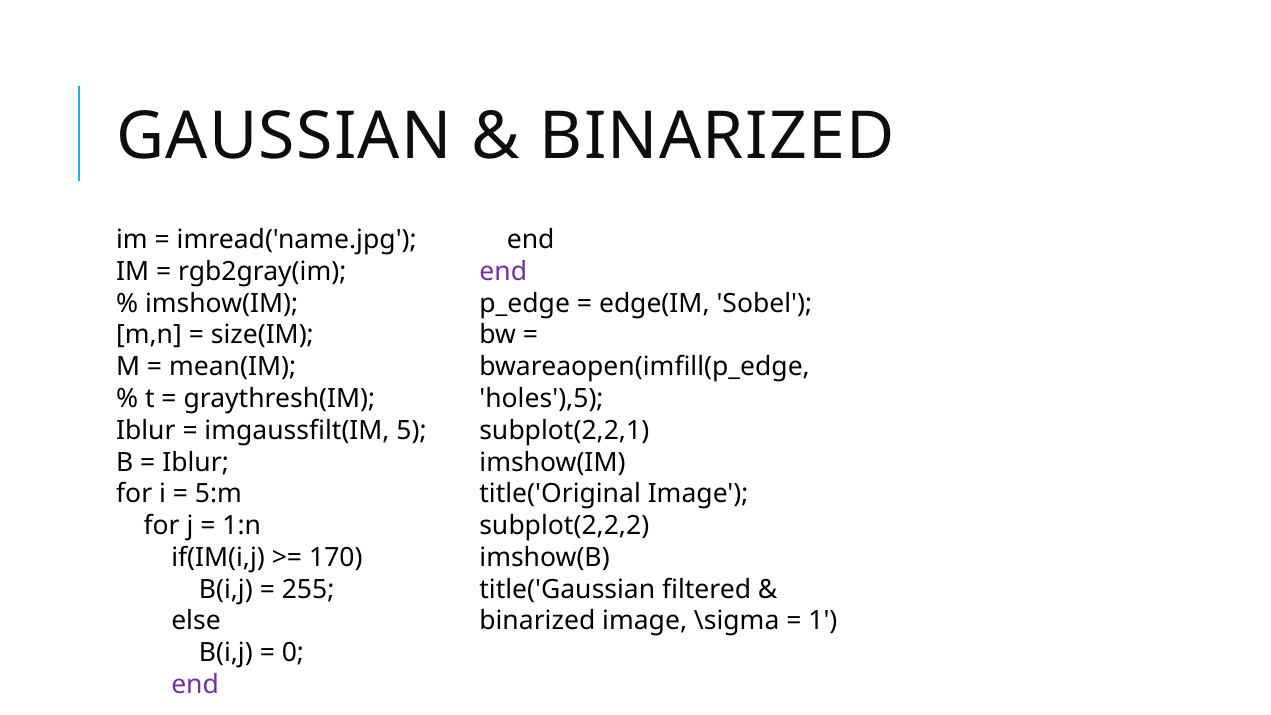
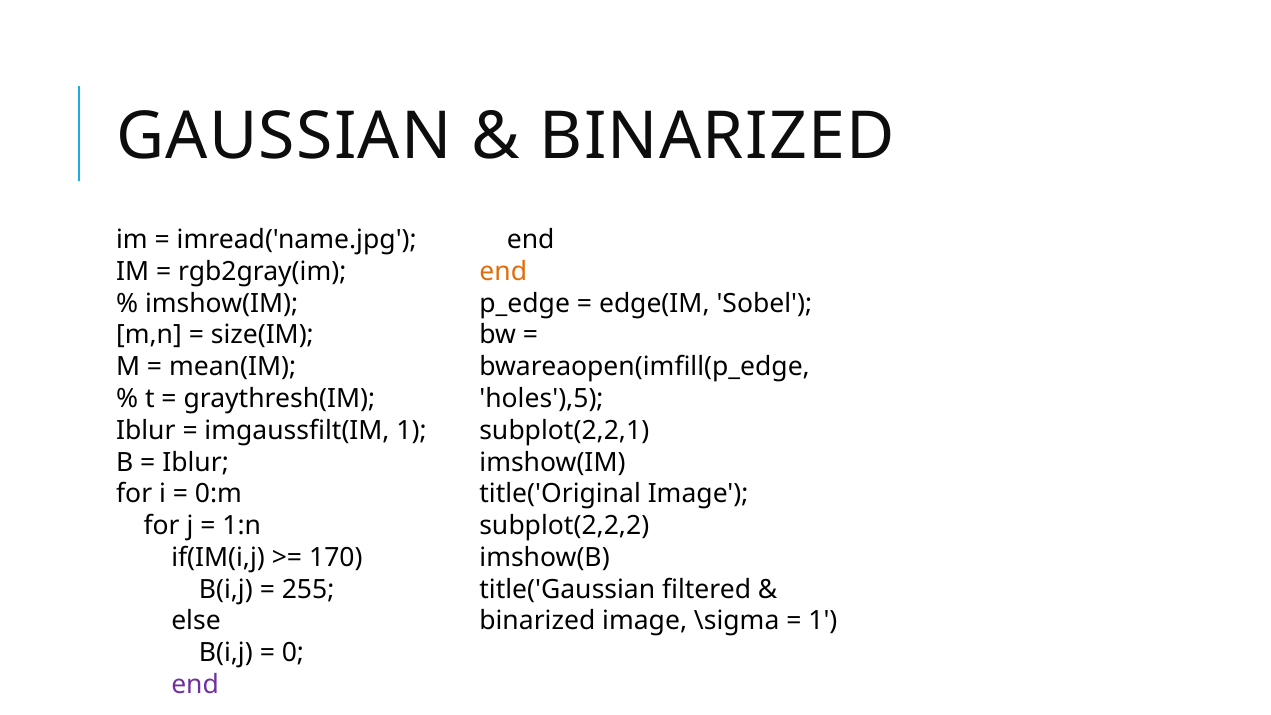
end colour: purple -> orange (503, 272)
imgaussfilt(IM 5: 5 -> 1 (412, 430)
5:m: 5:m -> 0:m (218, 494)
